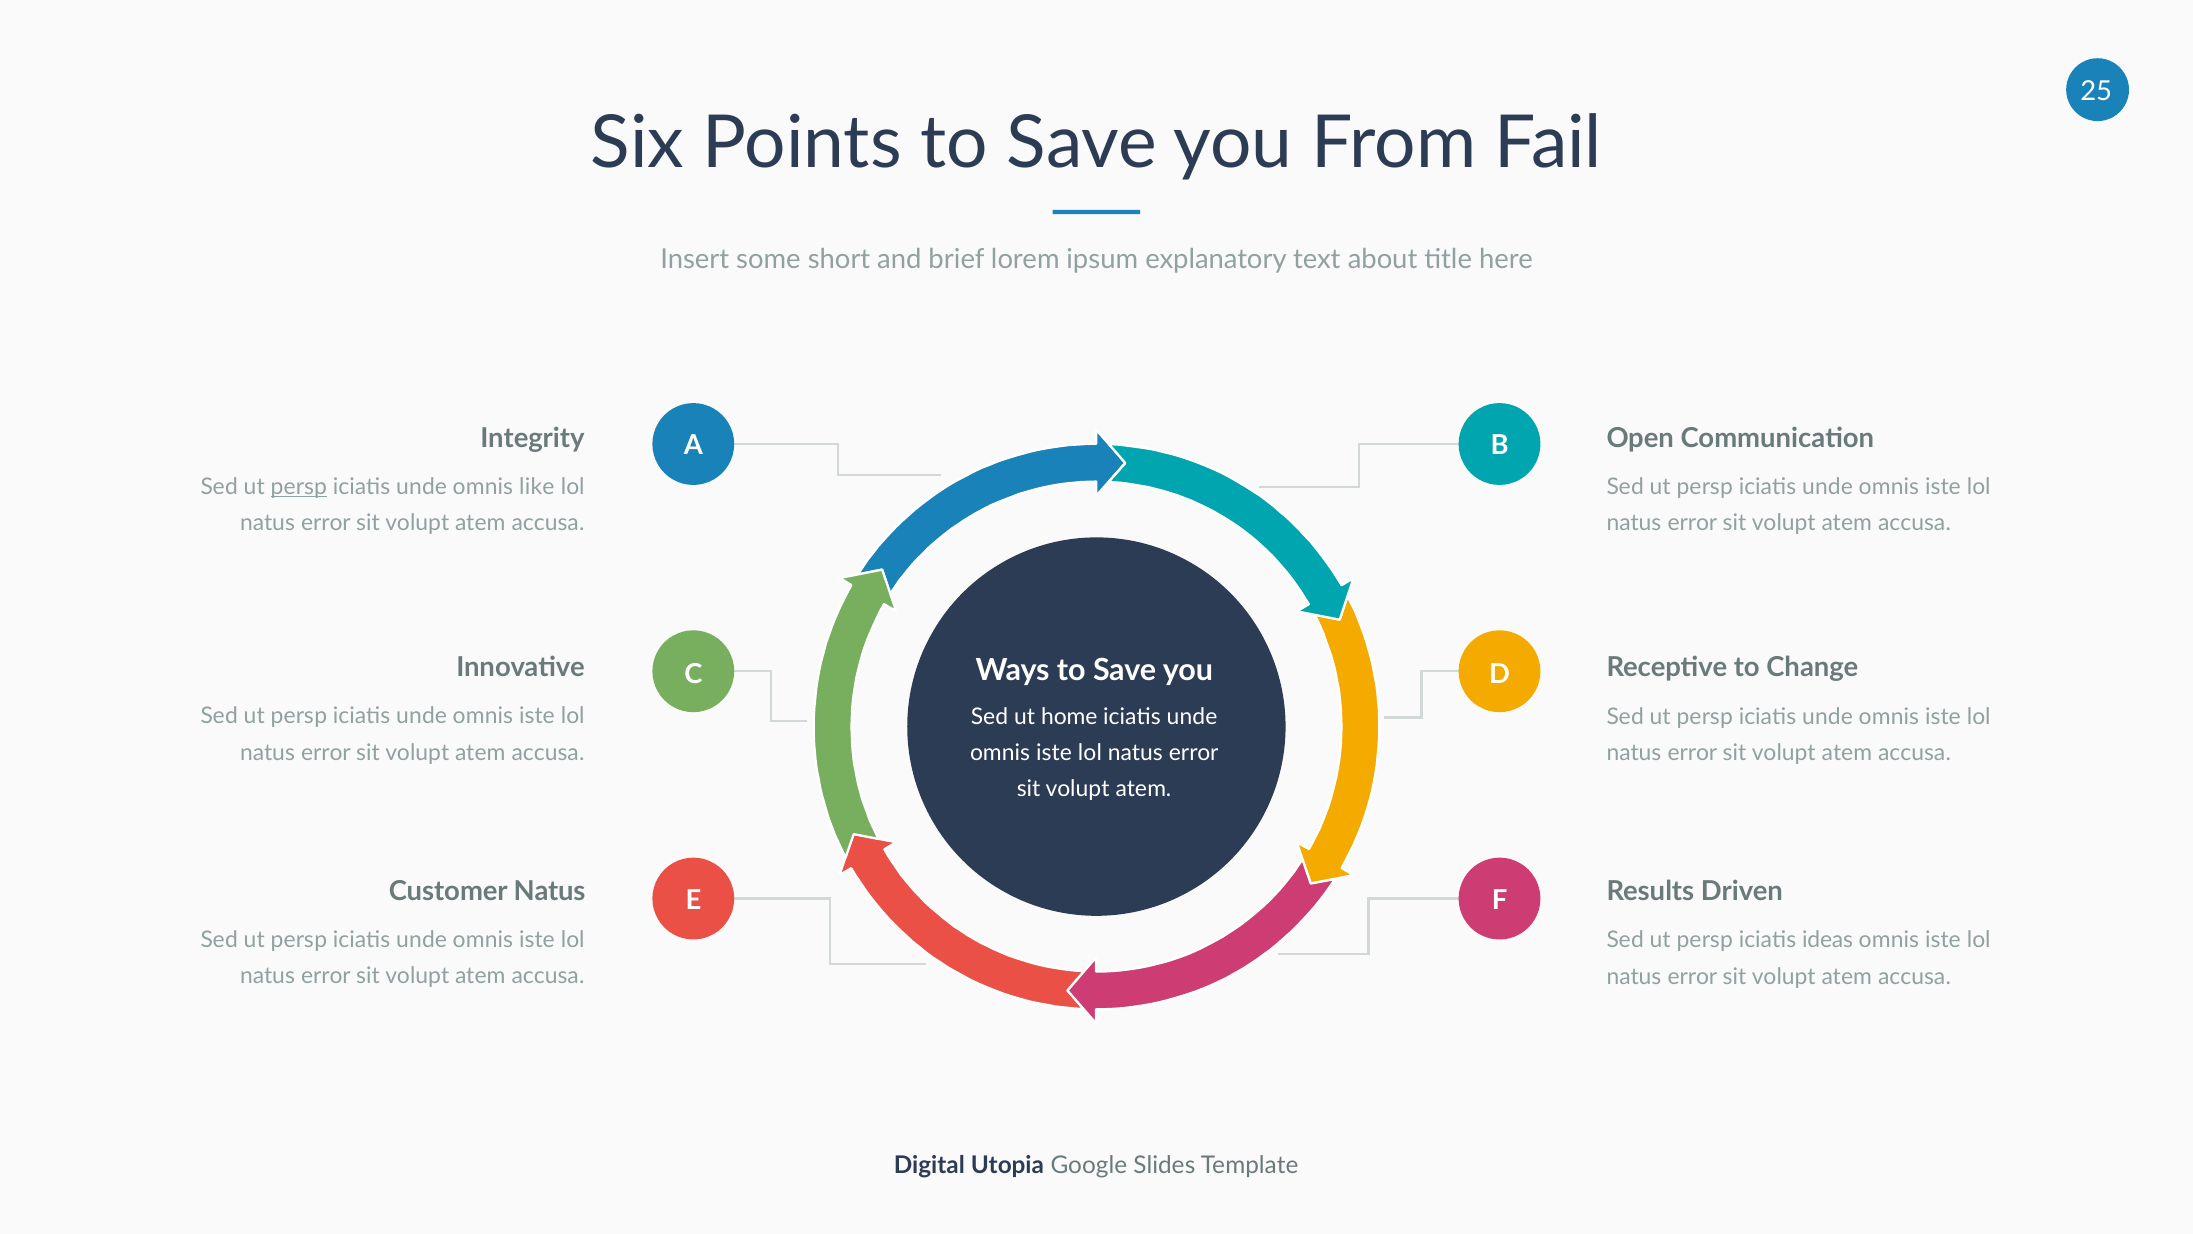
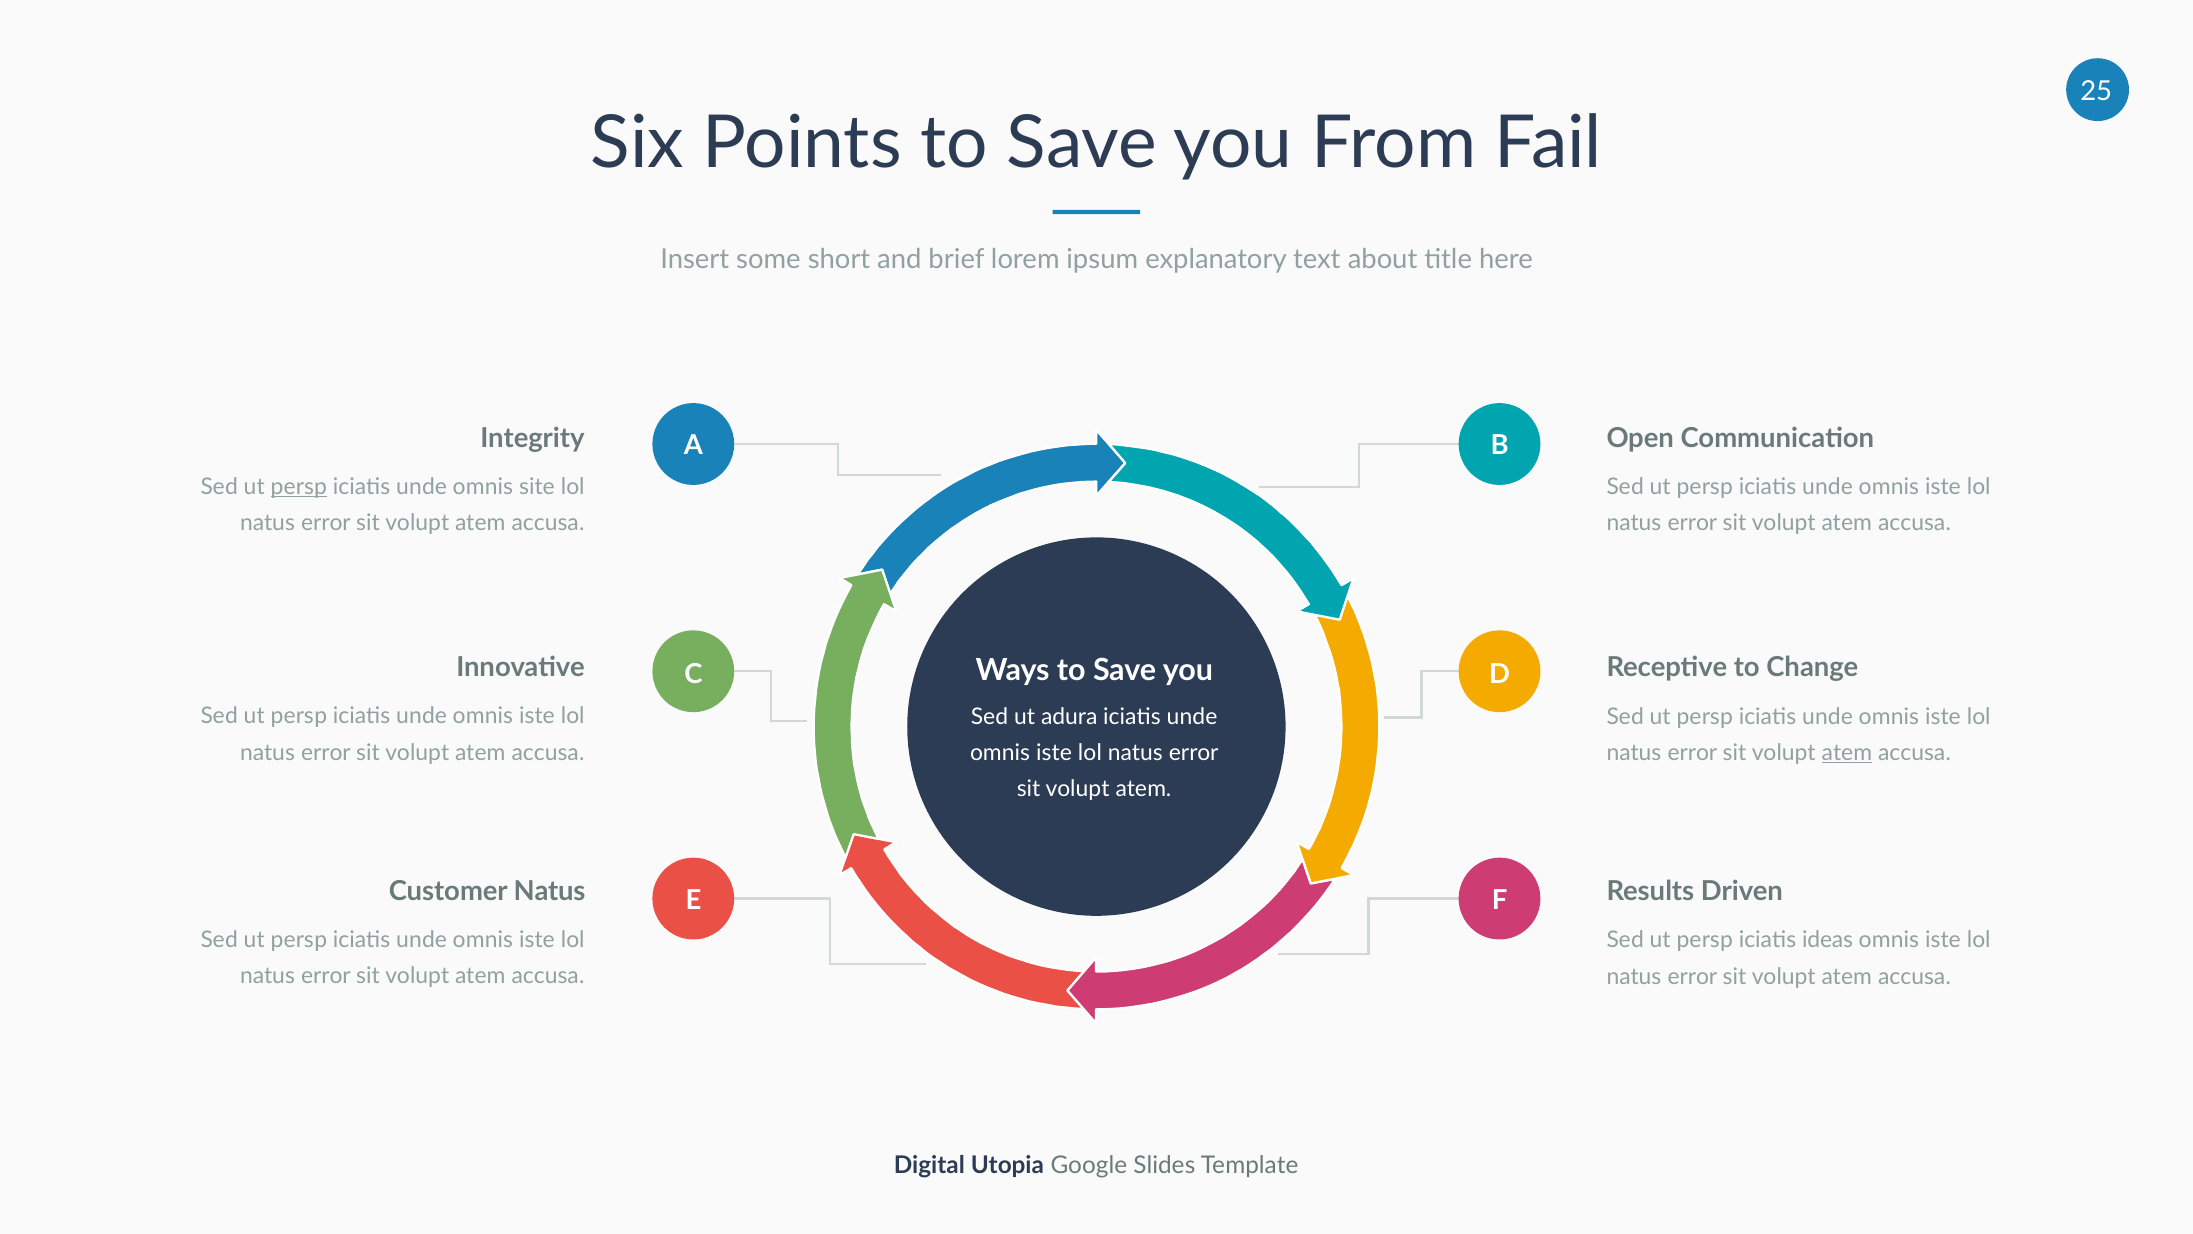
like: like -> site (537, 487)
home: home -> adura (1069, 717)
atem underline: none -> present (1847, 752)
